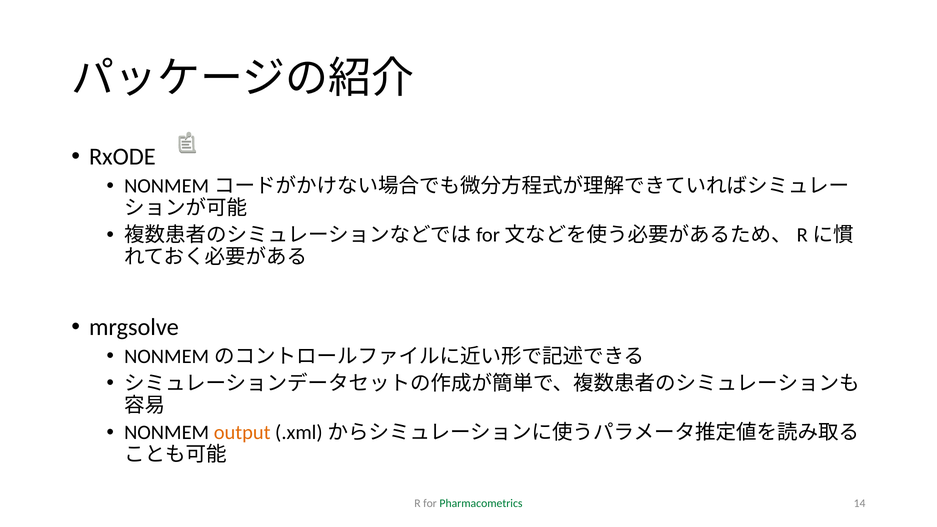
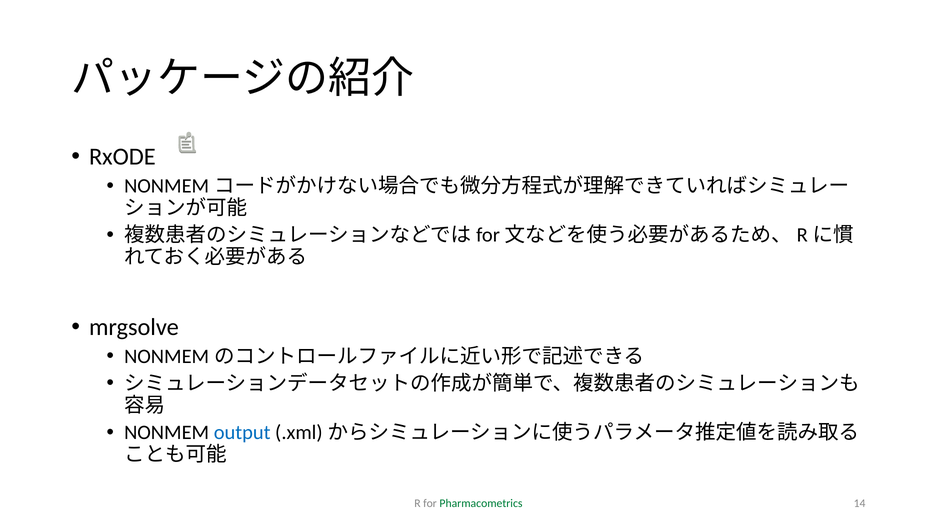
output colour: orange -> blue (242, 433)
